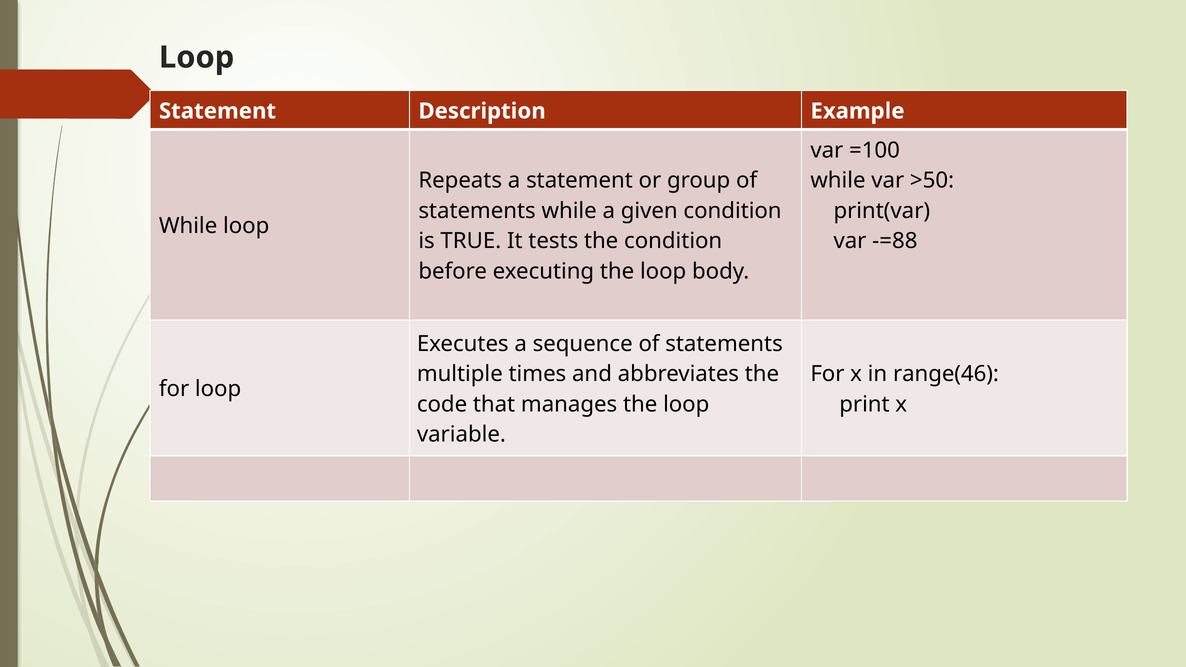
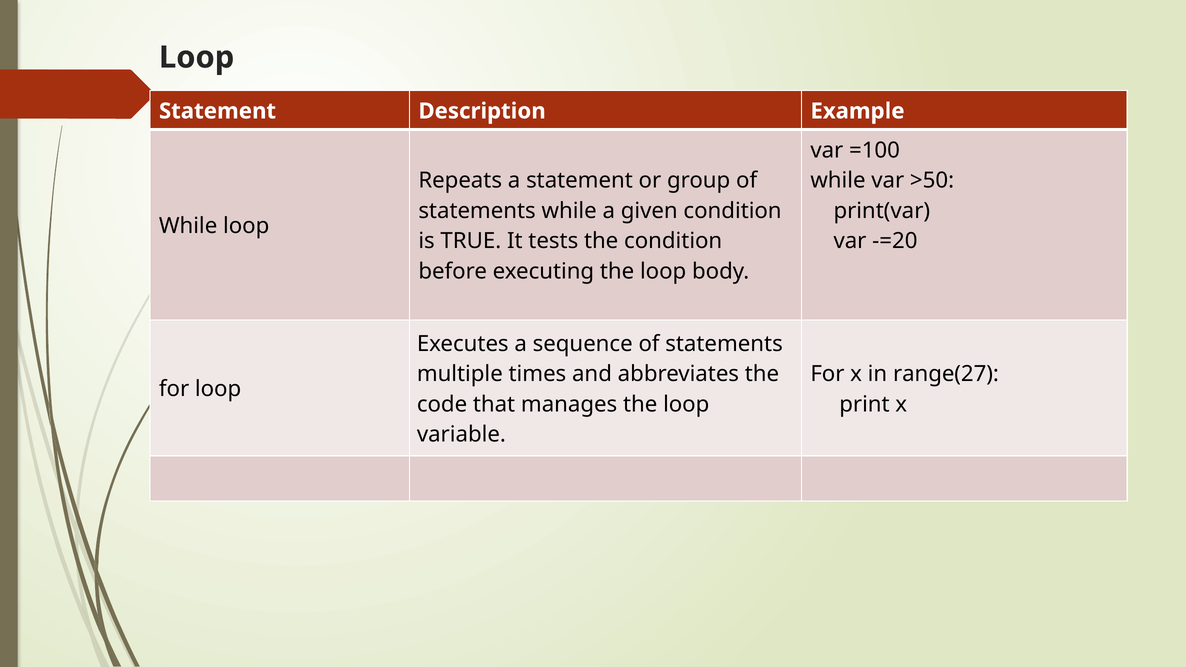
-=88: -=88 -> -=20 (895, 241)
range(46: range(46 -> range(27 (946, 374)
